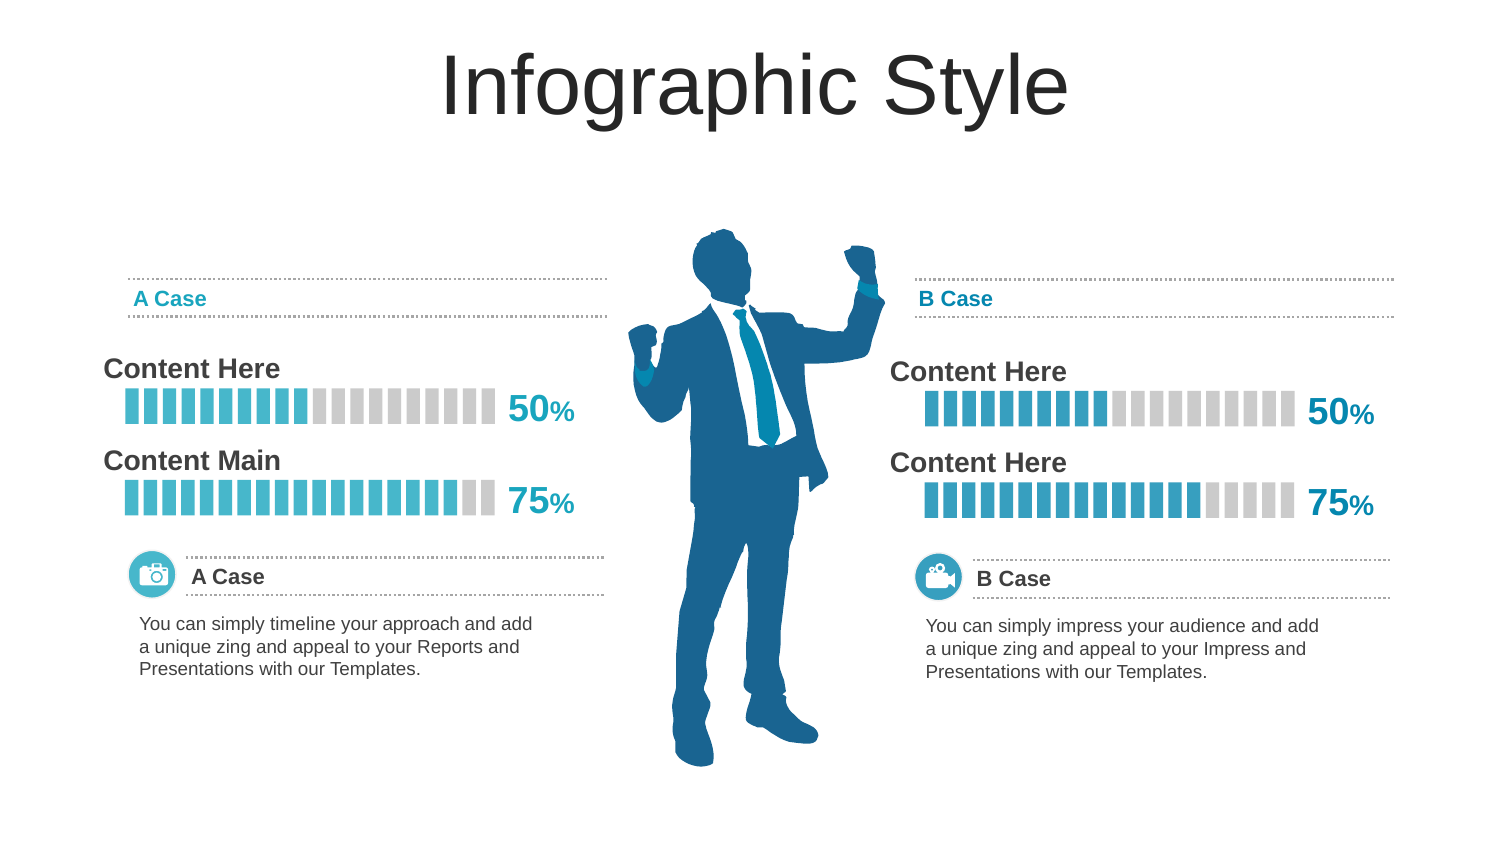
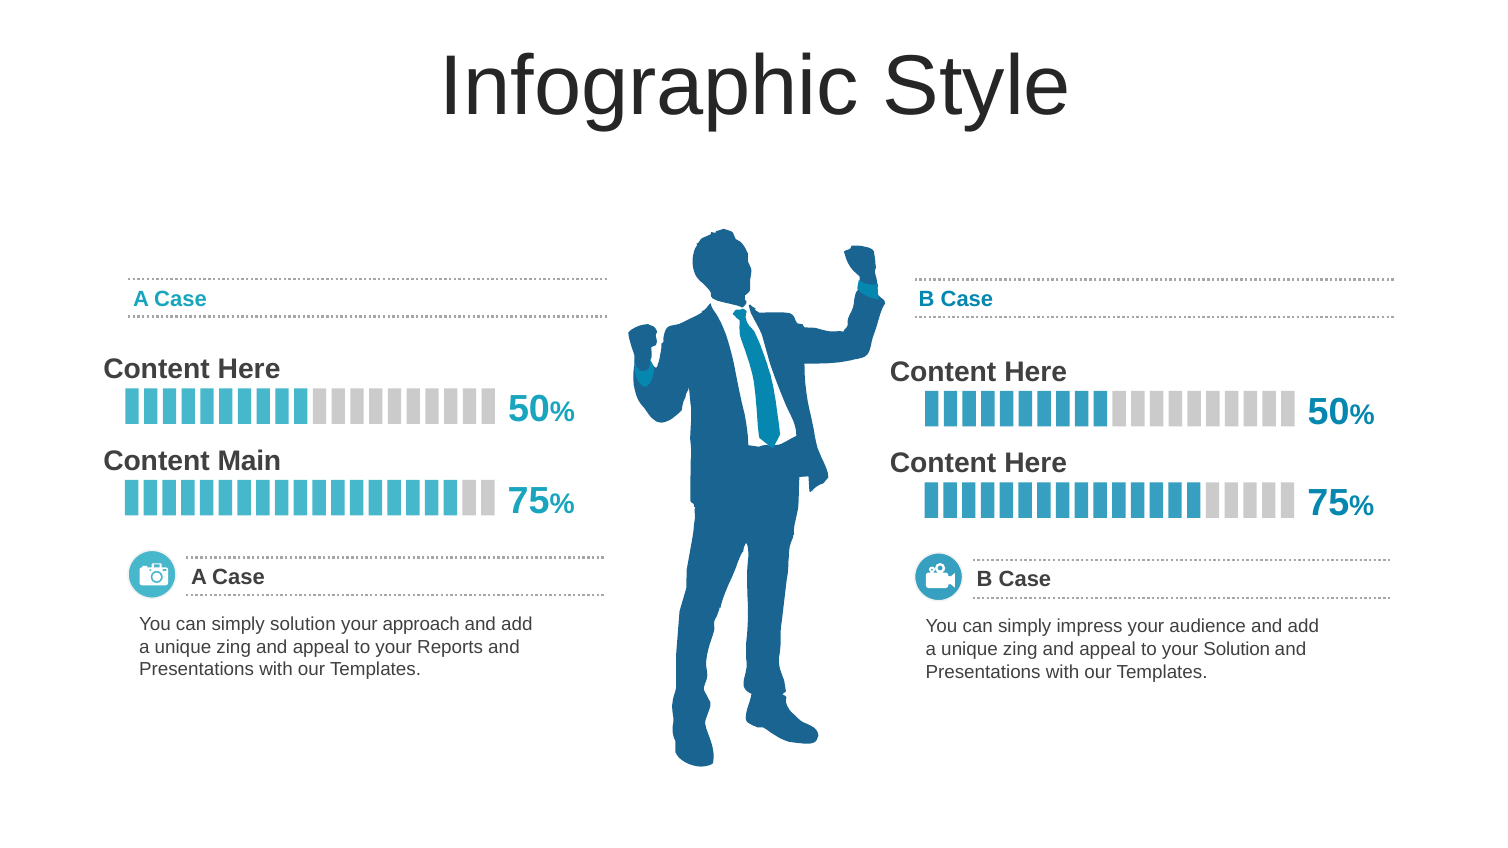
simply timeline: timeline -> solution (303, 624)
your Impress: Impress -> Solution (1237, 650)
